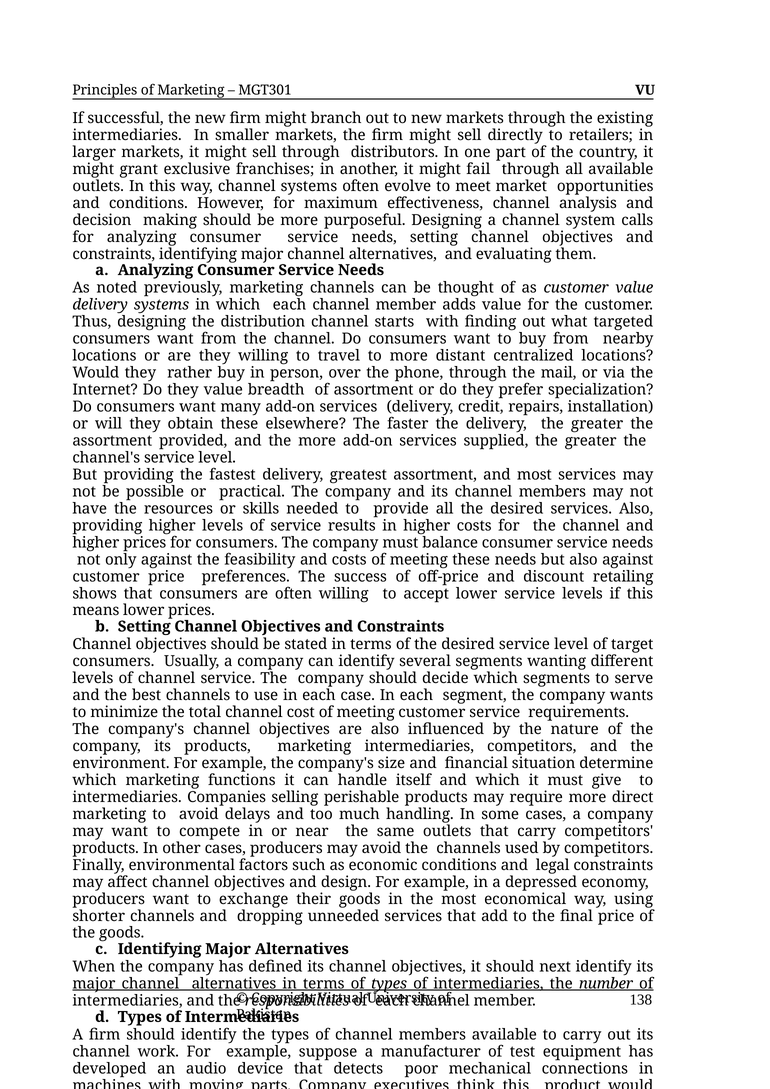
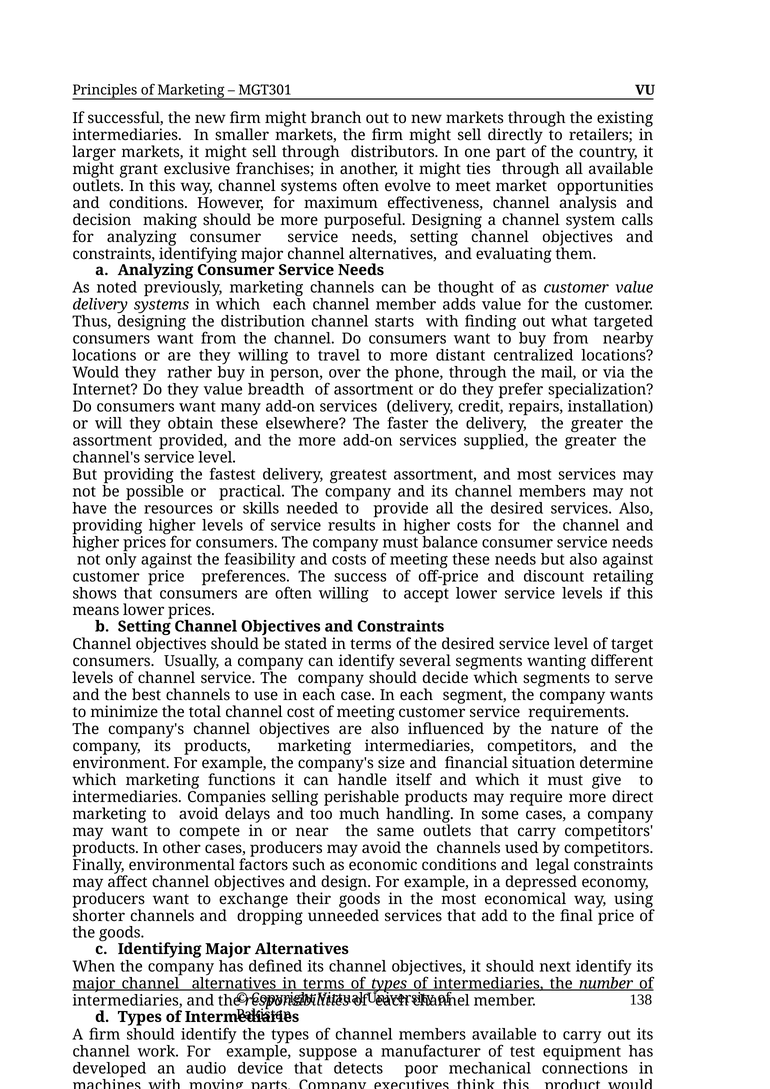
fail: fail -> ties (479, 169)
